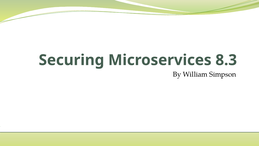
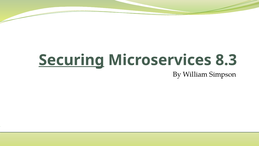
Securing underline: none -> present (71, 60)
